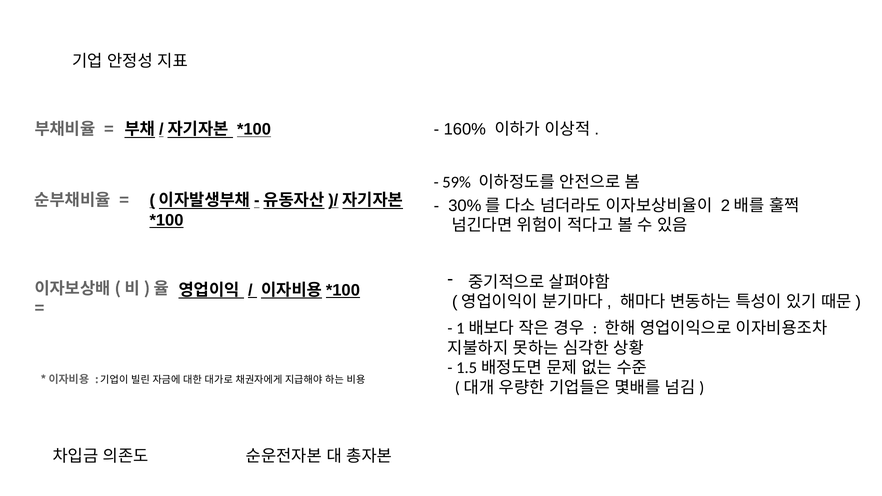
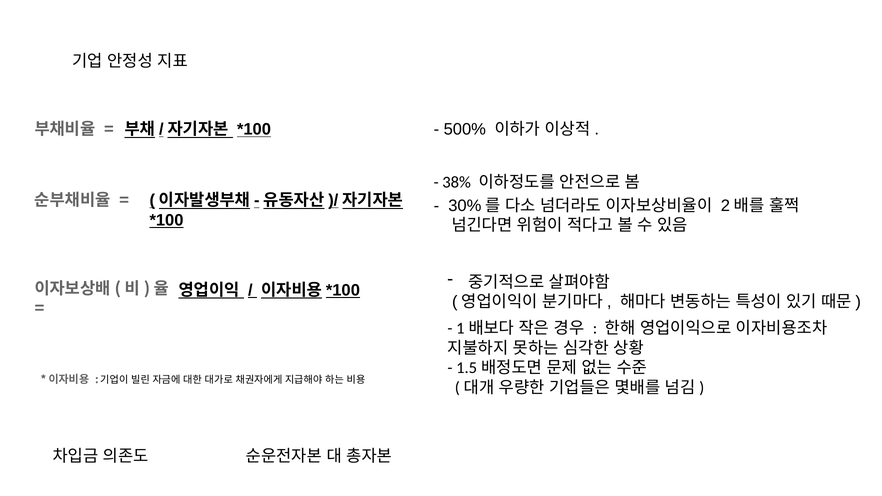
160%: 160% -> 500% (465, 130)
59%: 59% -> 38% (457, 183)
